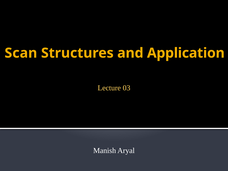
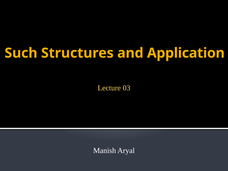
Scan: Scan -> Such (21, 53)
